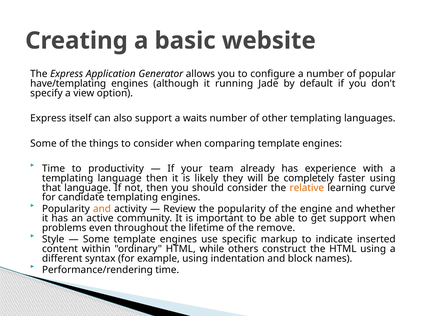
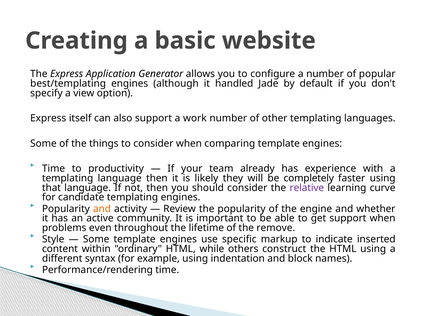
have/templating: have/templating -> best/templating (68, 83)
running: running -> handled (234, 83)
waits: waits -> work (195, 118)
relative colour: orange -> purple (307, 188)
